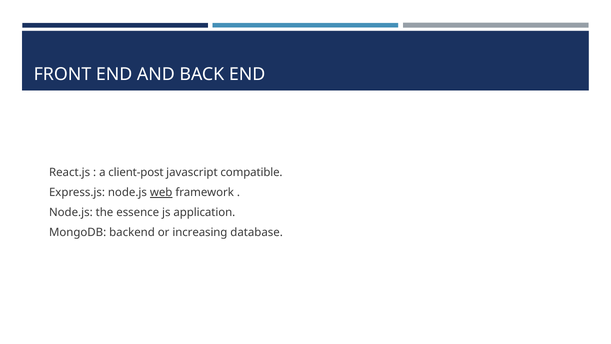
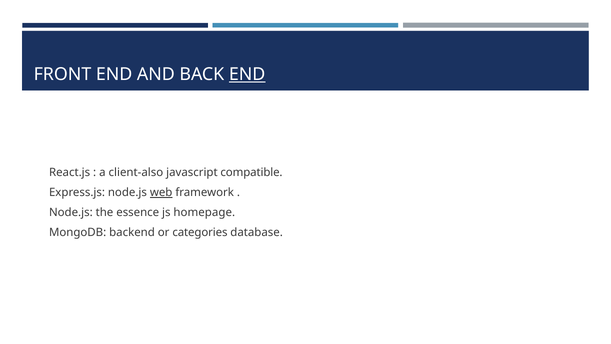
END underline: none -> present (247, 74)
client-post: client-post -> client-also (136, 172)
application: application -> homepage (204, 212)
increasing: increasing -> categories (200, 232)
